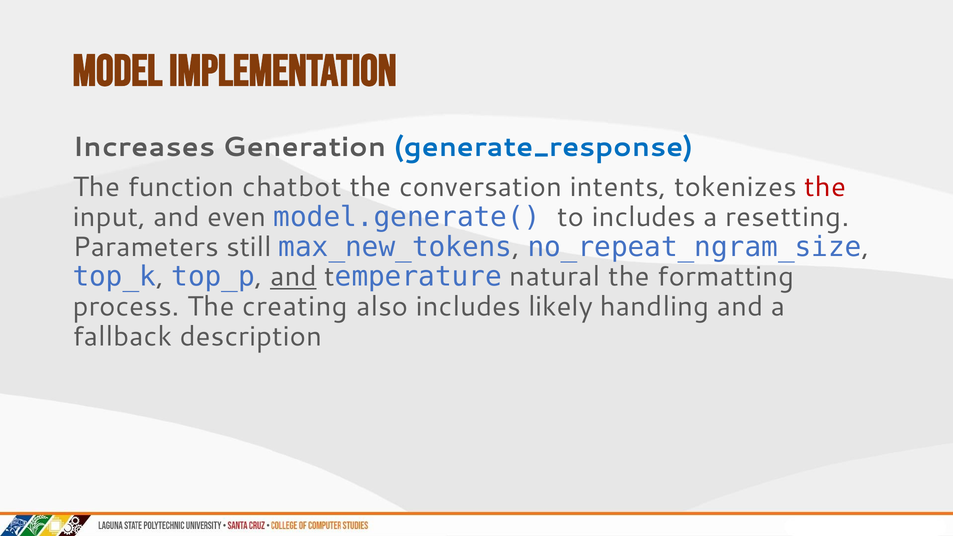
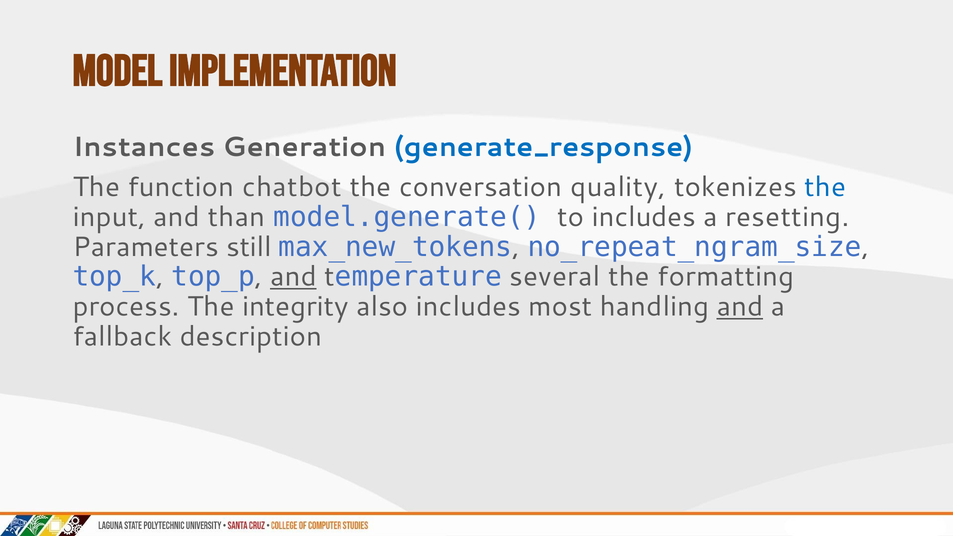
Increases: Increases -> Instances (144, 147)
intents: intents -> quality (618, 187)
the colour: red -> blue (825, 187)
even: even -> than (236, 217)
natural: natural -> several (555, 277)
creating: creating -> integrity (295, 307)
likely: likely -> most (560, 307)
and underline: none -> present (740, 307)
